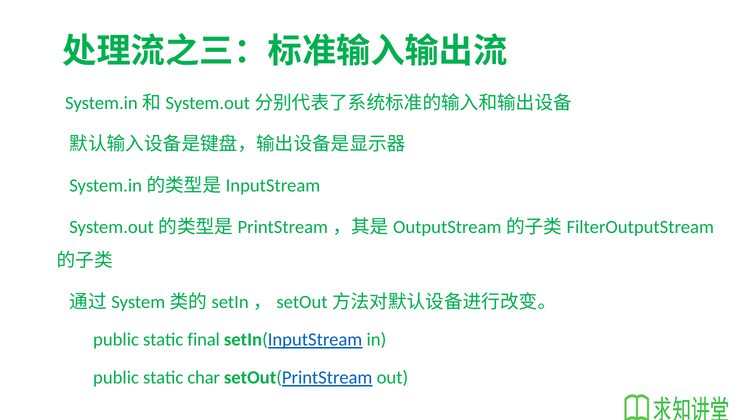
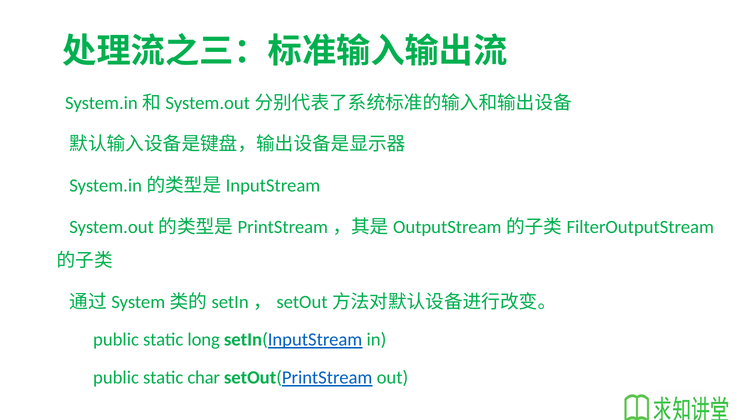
final: final -> long (204, 340)
